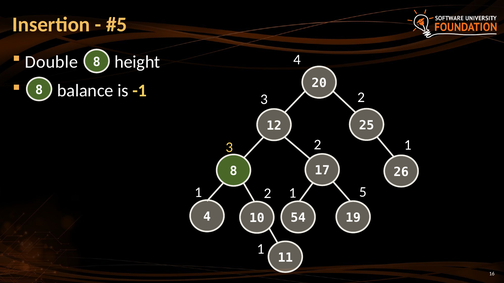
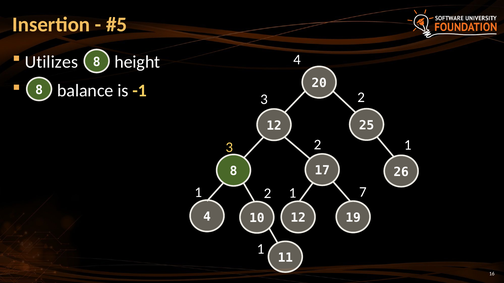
Double: Double -> Utilizes (51, 62)
5: 5 -> 7 (363, 192)
10 54: 54 -> 12 (298, 218)
